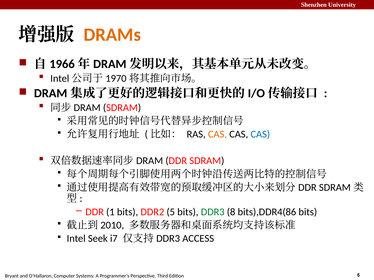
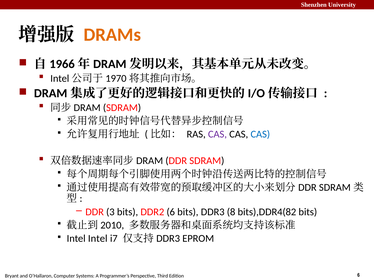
CAS colour: orange -> purple (217, 135)
1: 1 -> 3 (110, 212)
DDR2 5: 5 -> 6 (171, 212)
DDR3 colour: green -> black (213, 212)
bits),DDR4(86: bits),DDR4(86 -> bits),DDR4(82 (267, 212)
Intel Seek: Seek -> Intel (98, 239)
ACCESS: ACCESS -> EPROM (198, 239)
